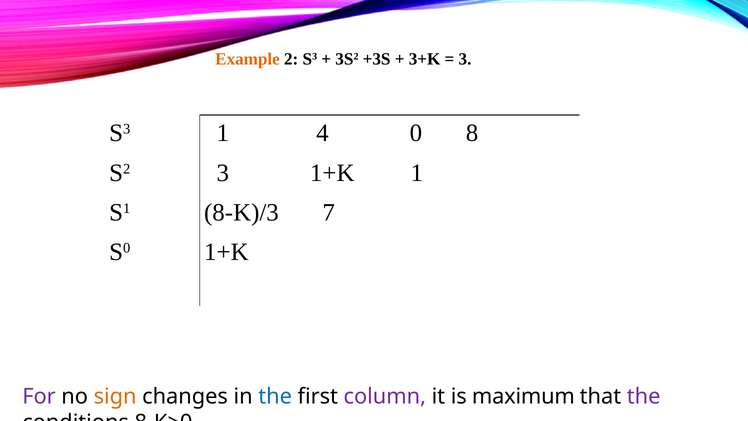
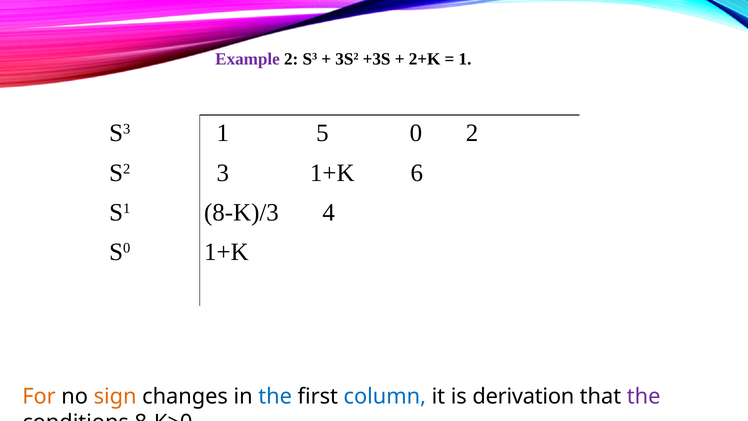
Example colour: orange -> purple (248, 59)
3+K: 3+K -> 2+K (425, 59)
3: 3 -> 1 (465, 59)
4: 4 -> 5 (322, 133)
0 8: 8 -> 2 (472, 133)
1+K 1: 1 -> 6 (417, 173)
7: 7 -> 4 (329, 212)
For colour: purple -> orange (39, 396)
column colour: purple -> blue (385, 396)
maximum: maximum -> derivation (523, 396)
